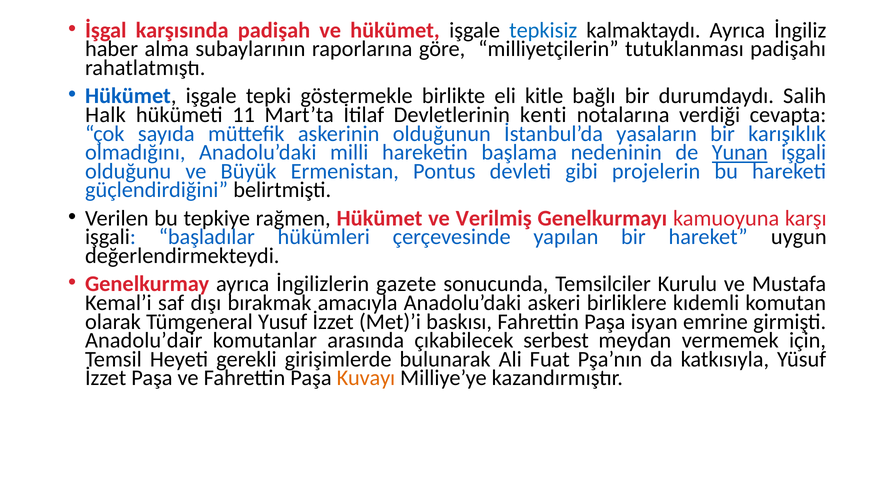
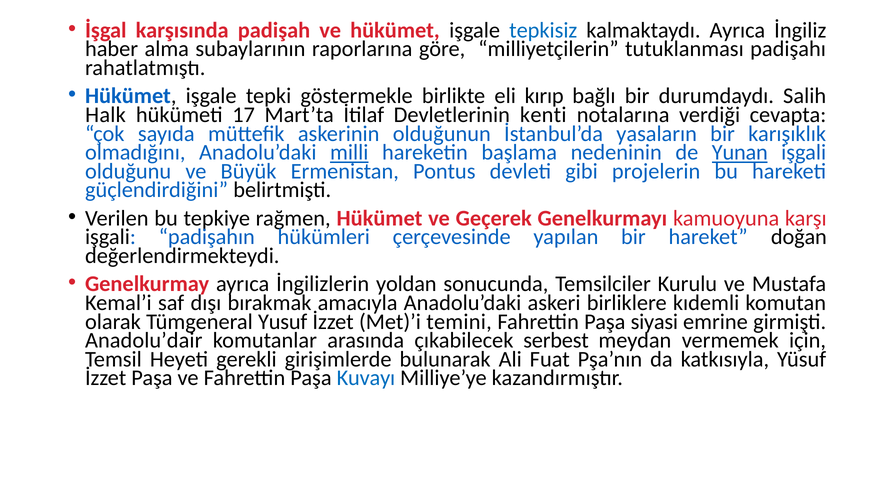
kitle: kitle -> kırıp (544, 96)
11: 11 -> 17 (244, 115)
milli underline: none -> present (349, 152)
Verilmiş: Verilmiş -> Geçerek (494, 218)
başladılar: başladılar -> padişahın (207, 237)
uygun: uygun -> doğan (799, 237)
gazete: gazete -> yoldan (406, 284)
baskısı: baskısı -> temini (459, 321)
isyan: isyan -> siyasi (654, 321)
Kuvayı colour: orange -> blue (366, 378)
